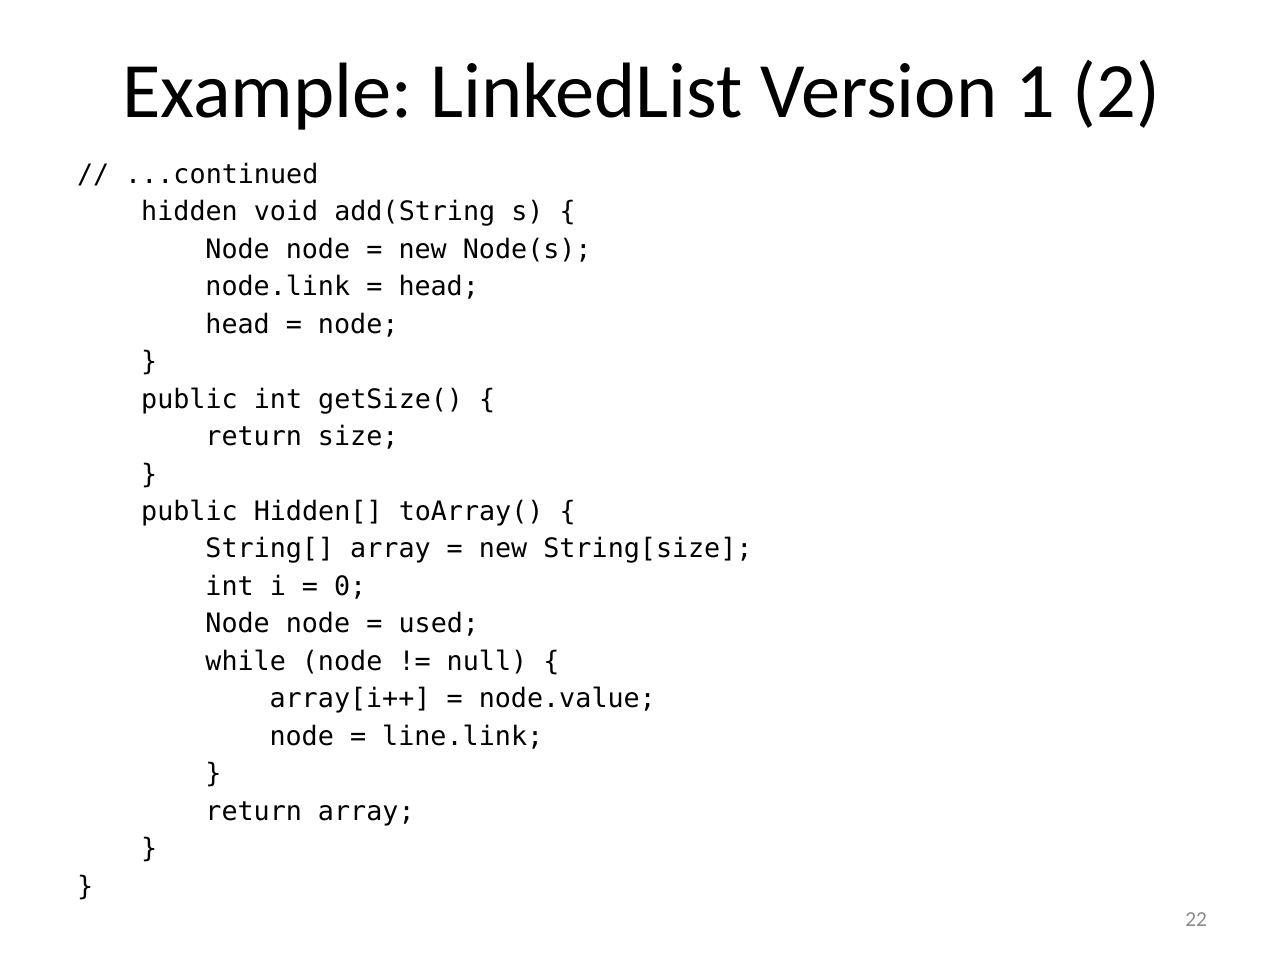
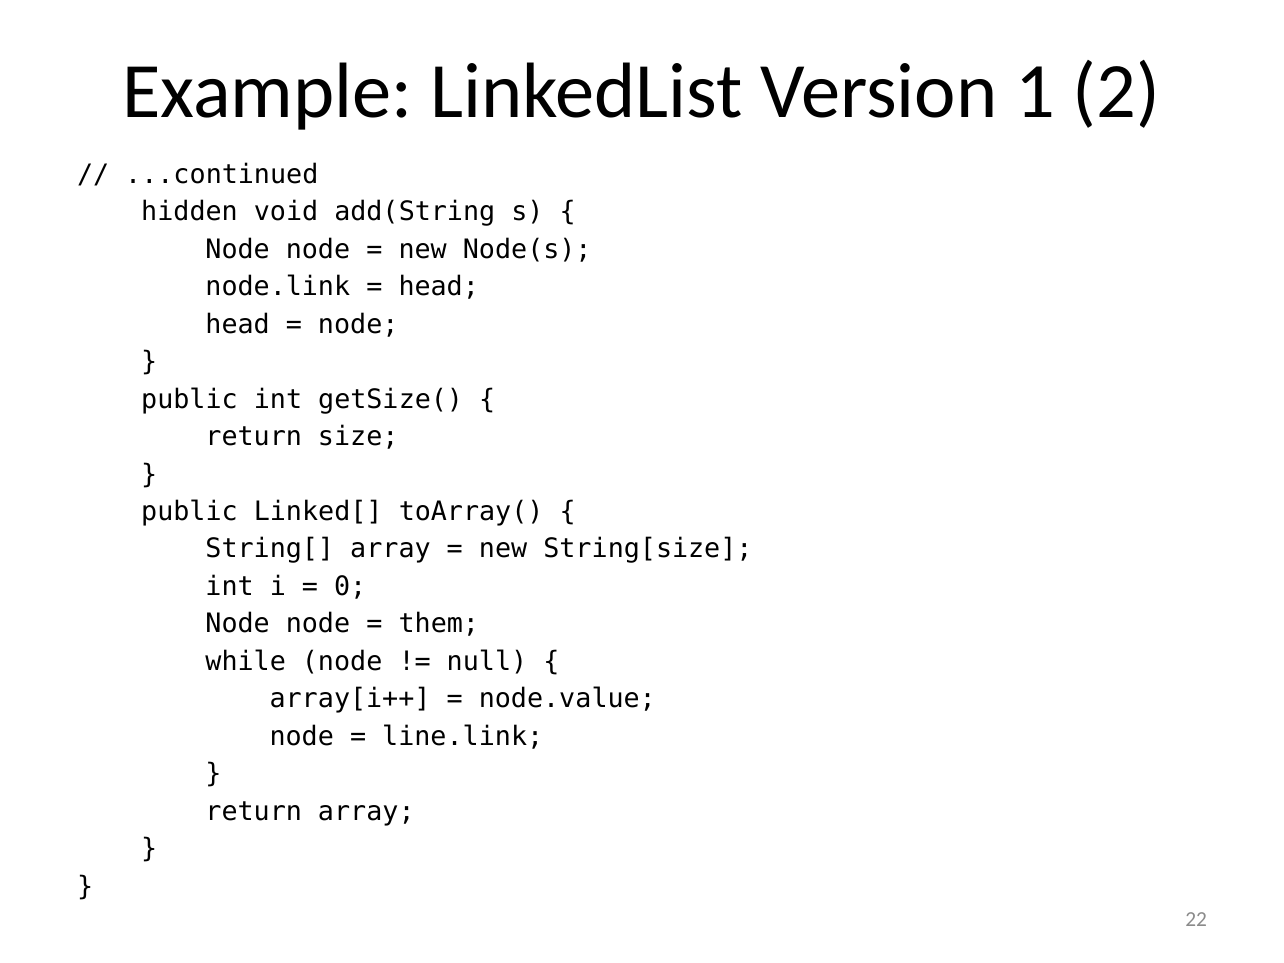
Hidden[: Hidden[ -> Linked[ (318, 512)
used: used -> them (439, 624)
